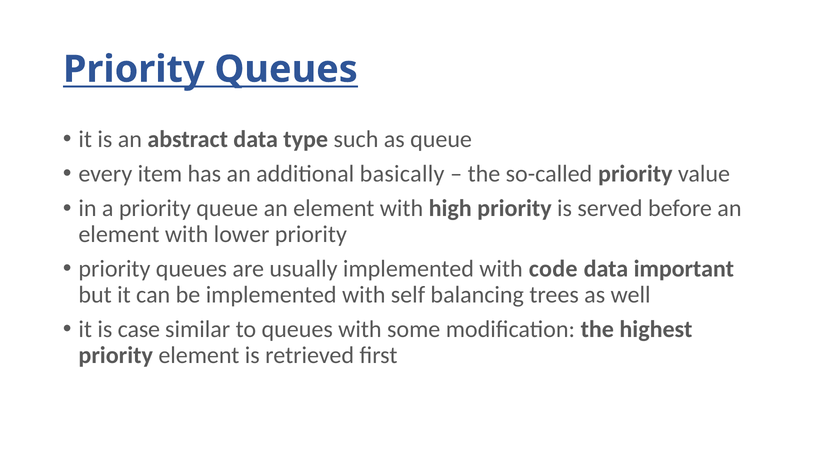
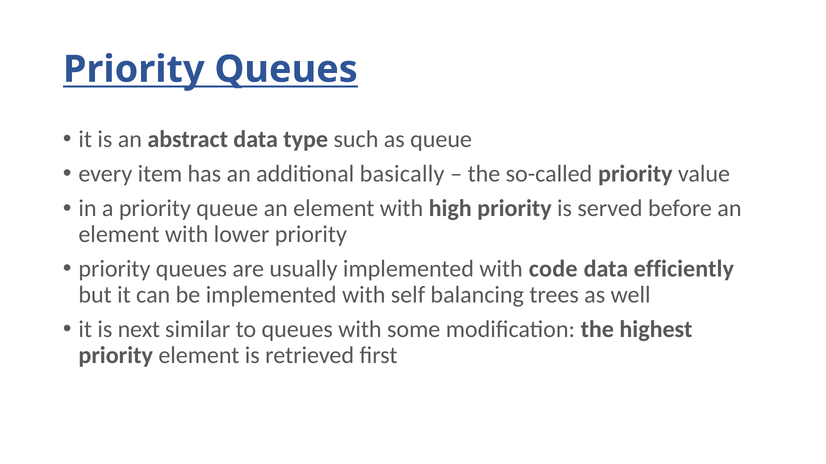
important: important -> efficiently (684, 269)
case: case -> next (139, 330)
